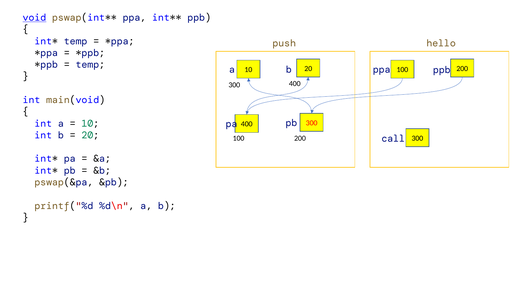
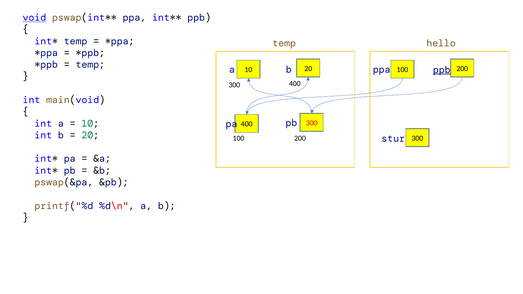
push: push -> temp (284, 43)
ppb underline: none -> present (442, 70)
call: call -> stur (393, 139)
